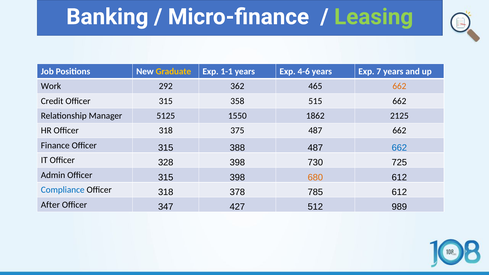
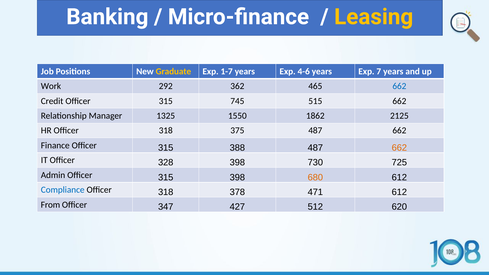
Leasing colour: light green -> yellow (374, 17)
1-1: 1-1 -> 1-7 (227, 71)
662 colour: orange -> blue (399, 86)
358: 358 -> 745 (237, 101)
5125: 5125 -> 1325 (166, 116)
662 colour: blue -> orange (399, 148)
785: 785 -> 471 (315, 192)
After: After -> From (50, 205)
989: 989 -> 620 (399, 207)
